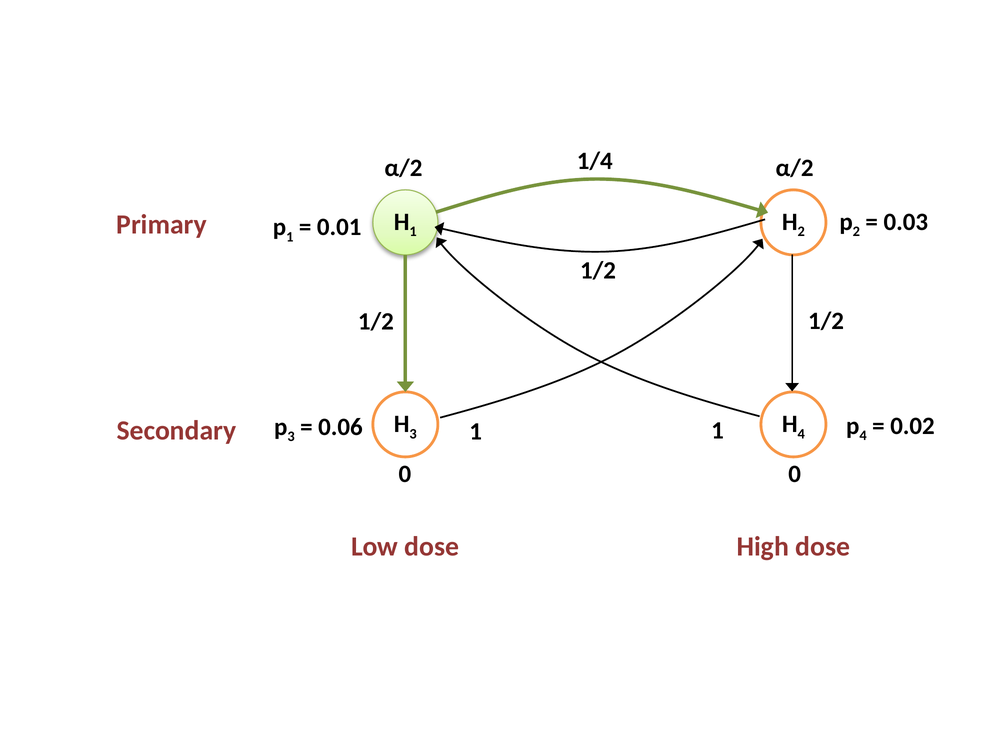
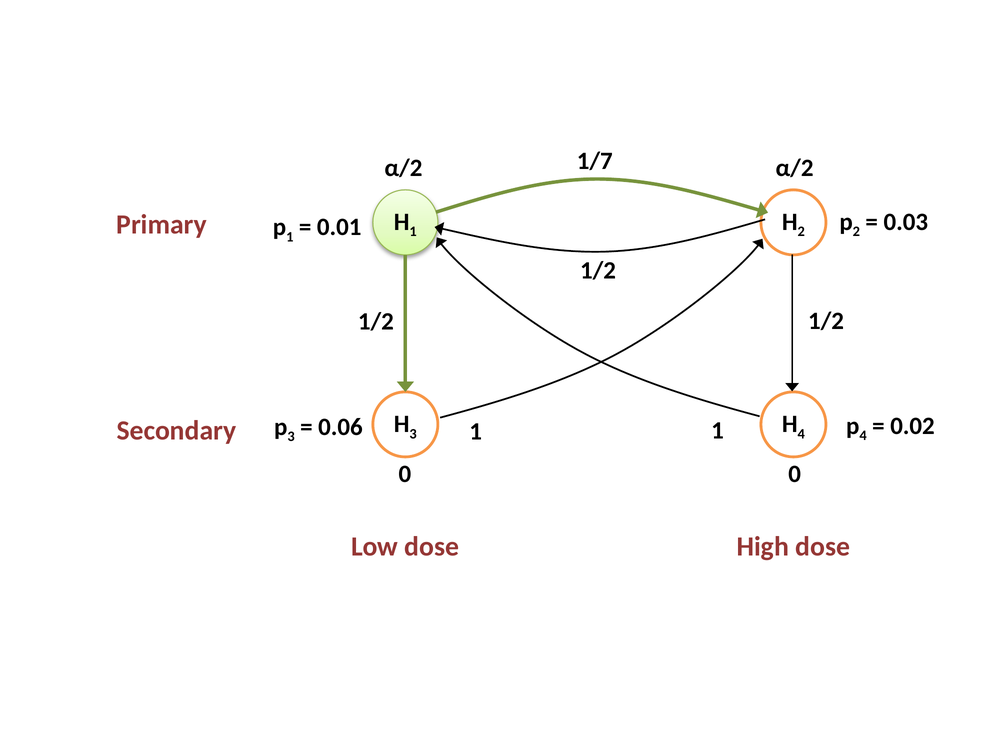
1/4: 1/4 -> 1/7 (595, 161)
